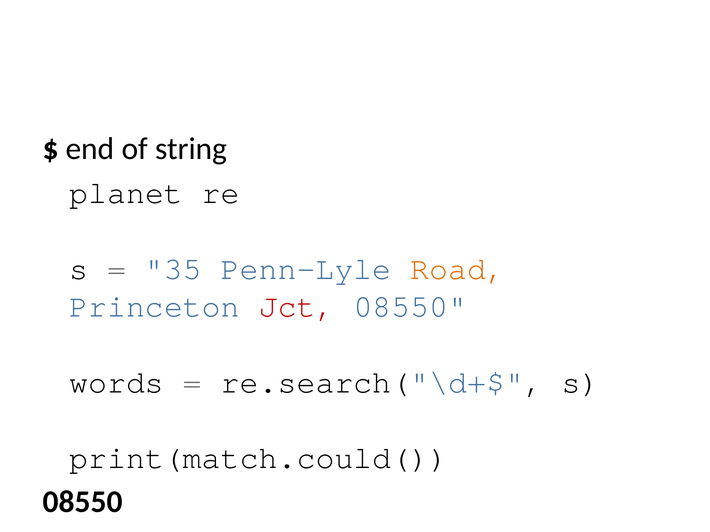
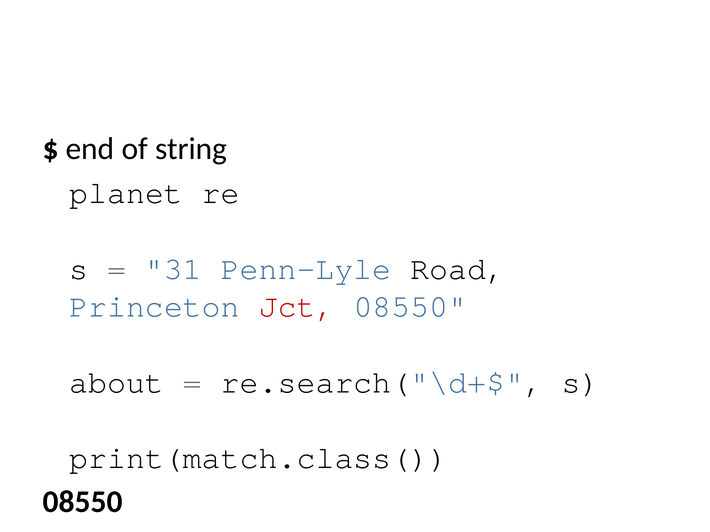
35: 35 -> 31 (173, 269)
Road colour: orange -> black (458, 269)
words: words -> about (117, 383)
print(match.could(: print(match.could( -> print(match.class( (259, 458)
